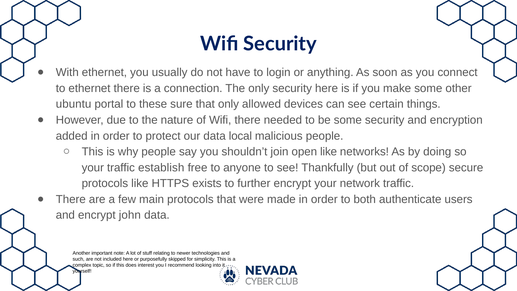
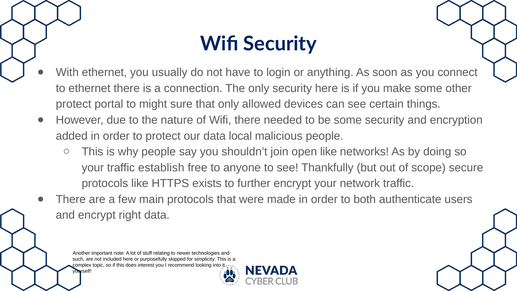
ubuntu: ubuntu -> protect (74, 104)
these: these -> might (153, 104)
john: john -> right (130, 215)
